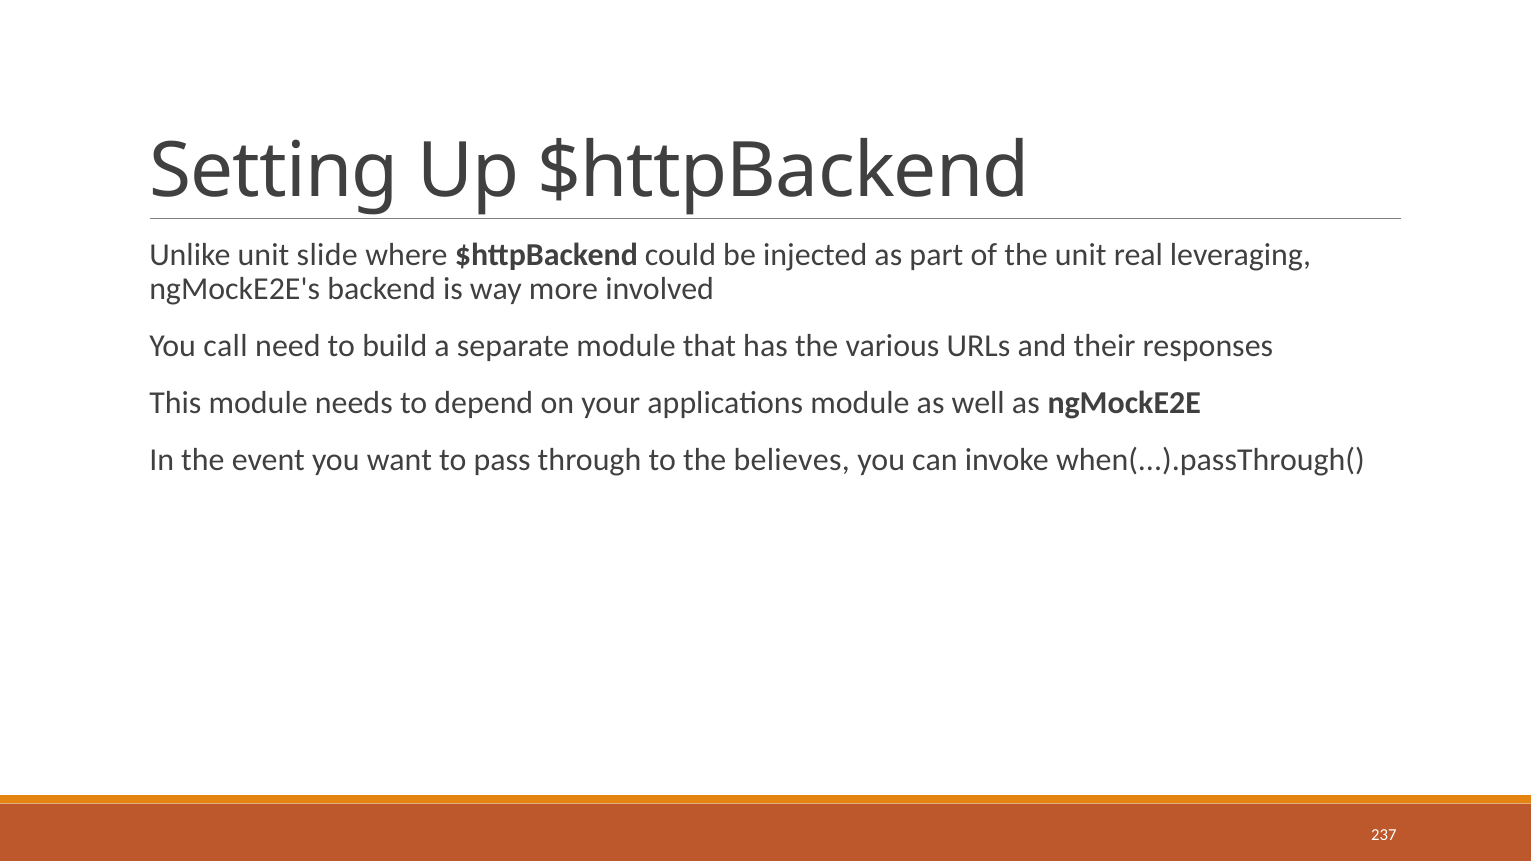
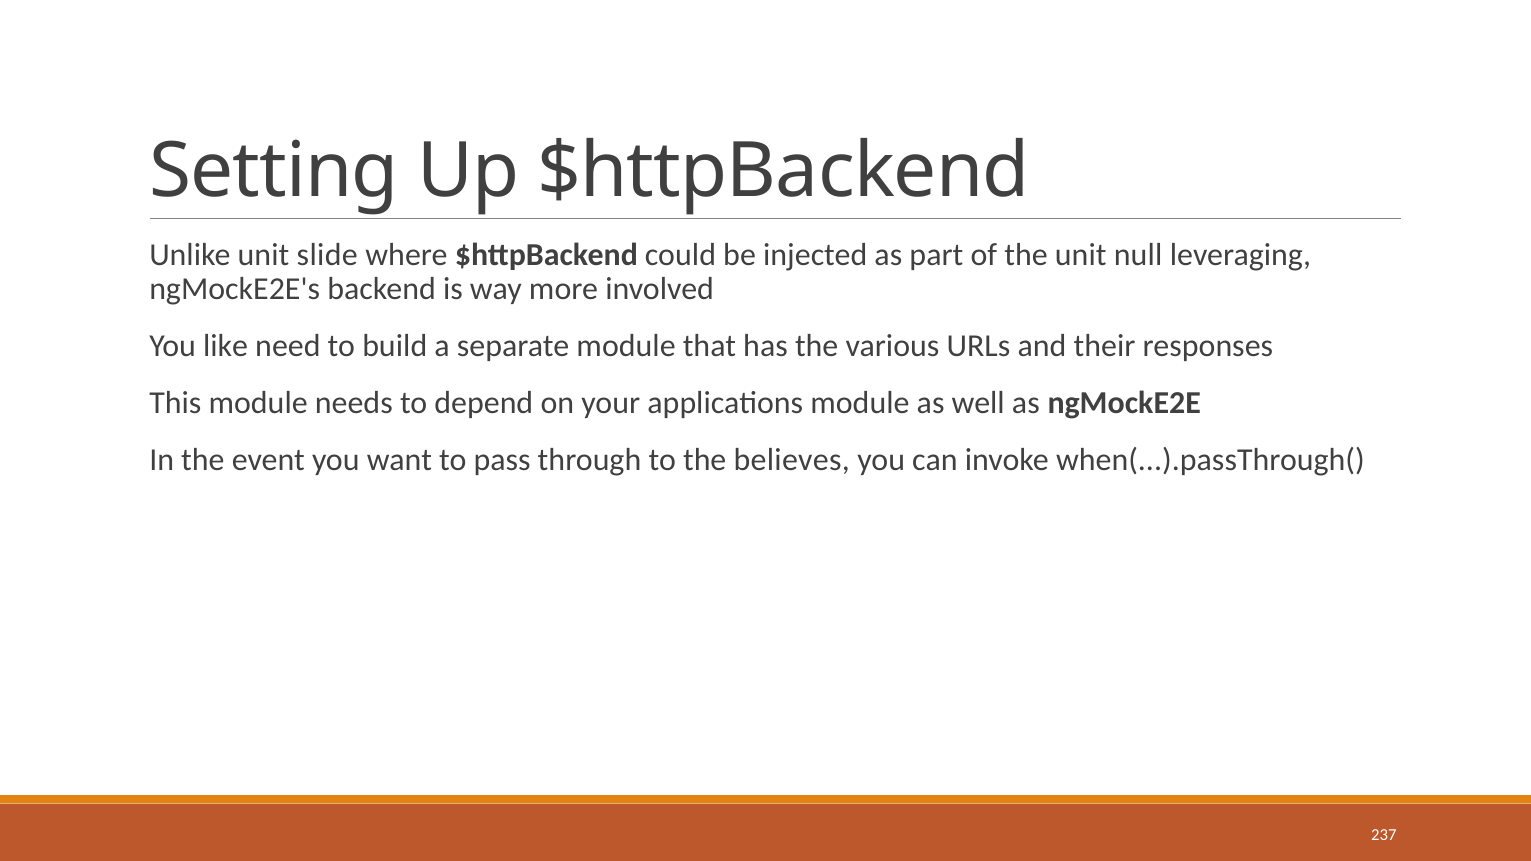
real: real -> null (1138, 255)
call: call -> like (226, 346)
